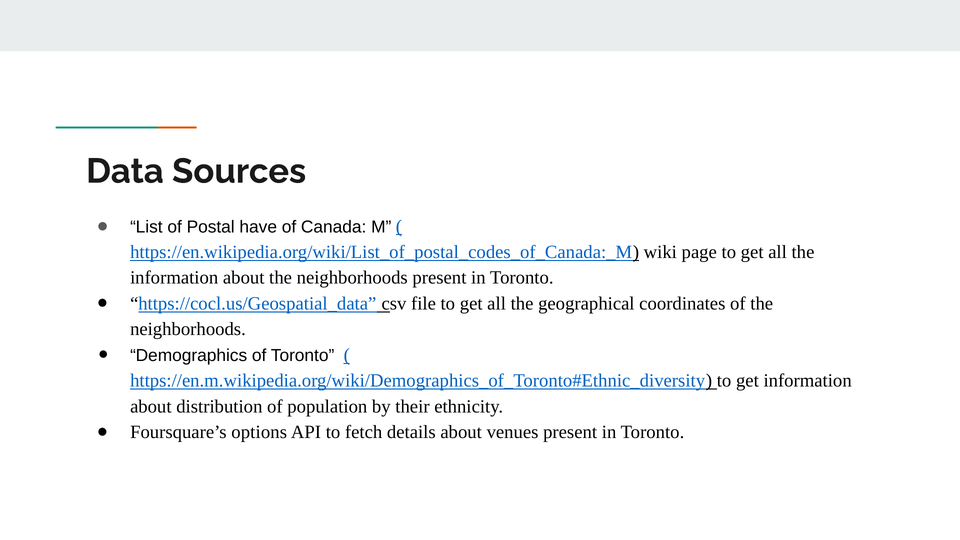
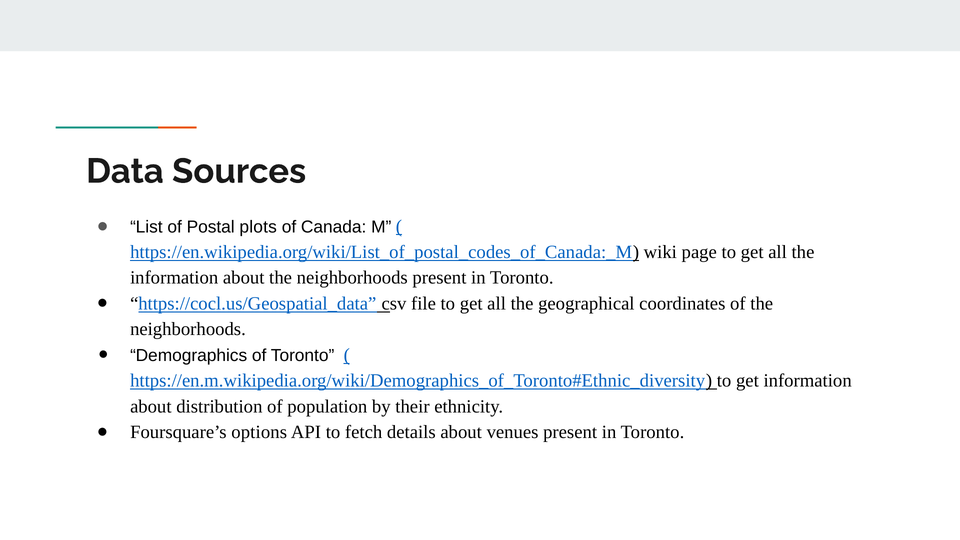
have: have -> plots (258, 227)
